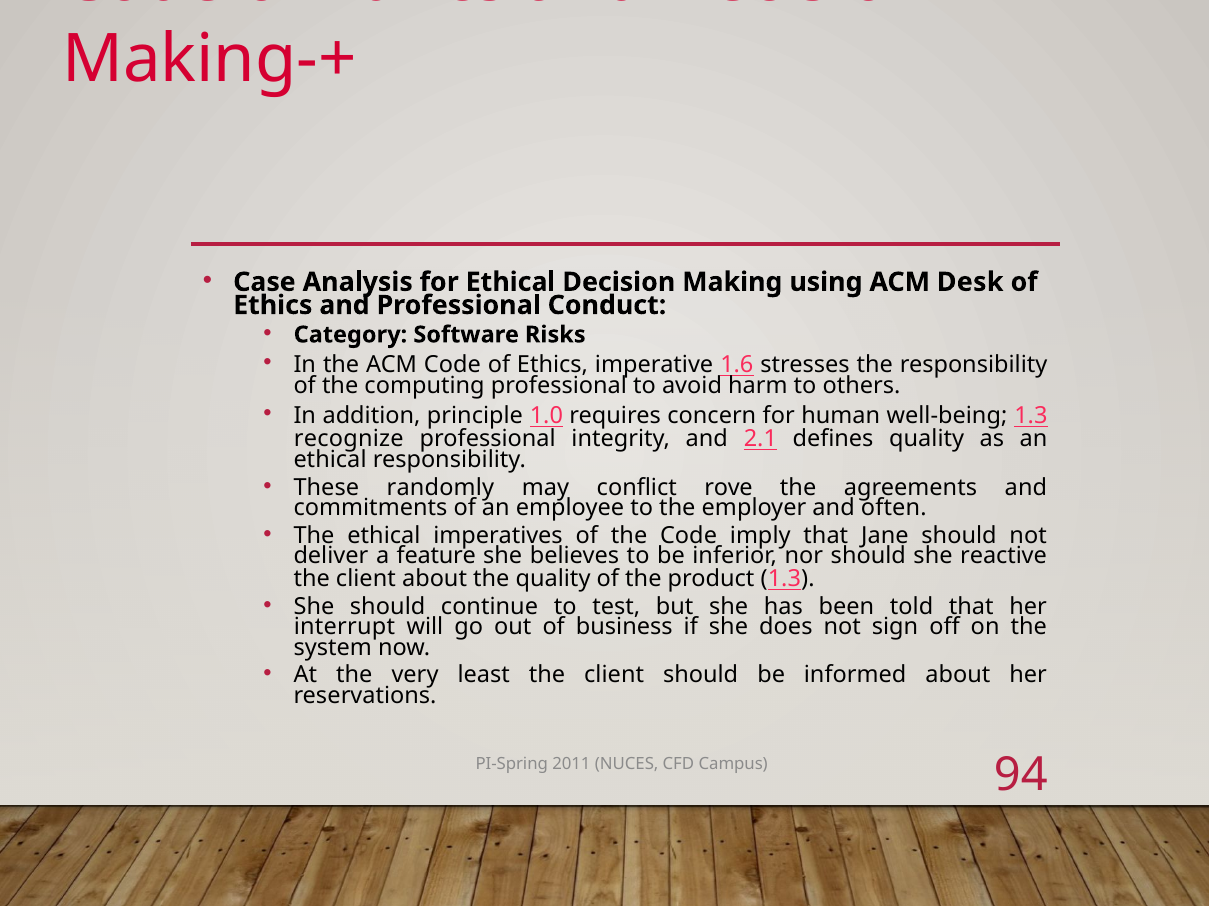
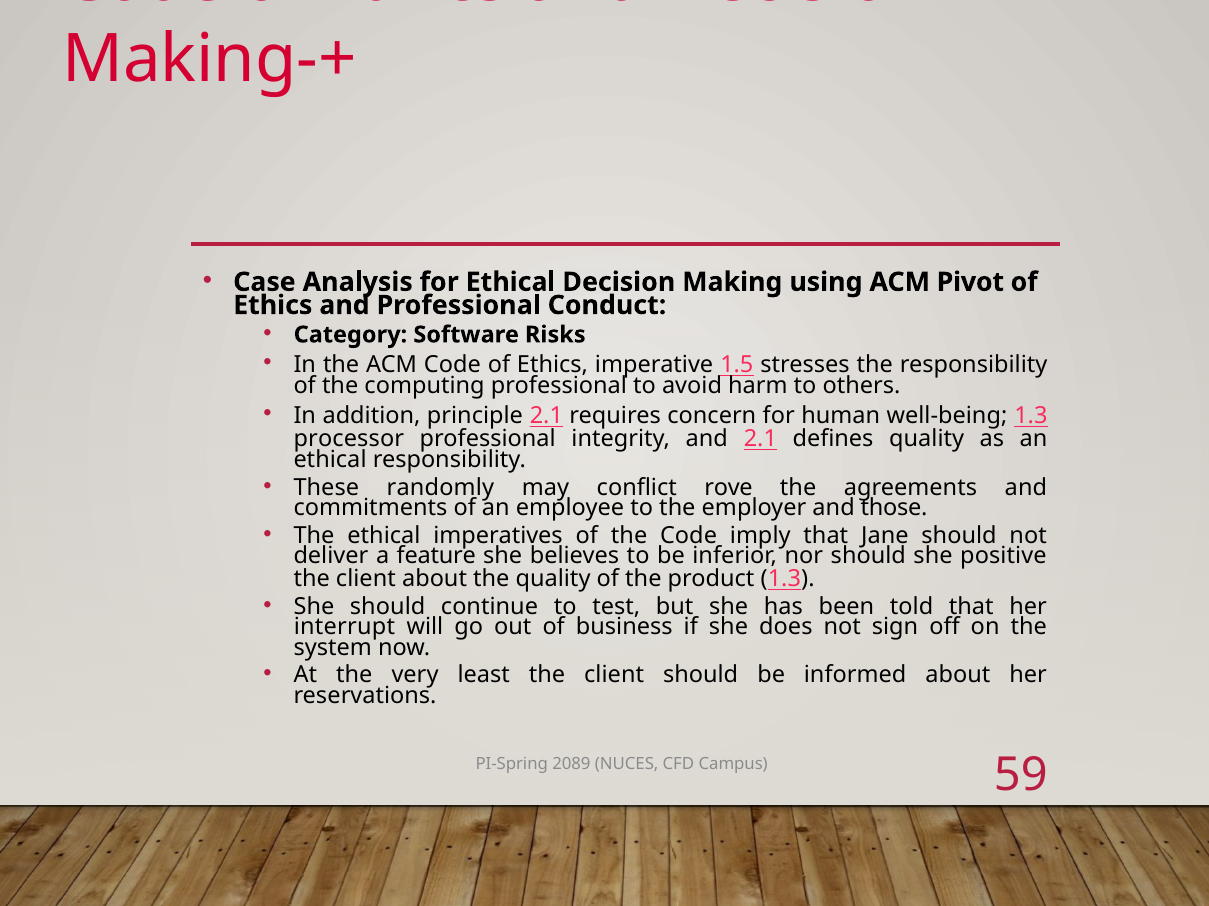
Desk: Desk -> Pivot (970, 282)
1.6: 1.6 -> 1.5 (737, 365)
principle 1.0: 1.0 -> 2.1 (546, 416)
recognize: recognize -> processor (349, 439)
often: often -> those (894, 508)
reactive: reactive -> positive (1003, 556)
2011: 2011 -> 2089 (571, 764)
94: 94 -> 59 (1021, 776)
